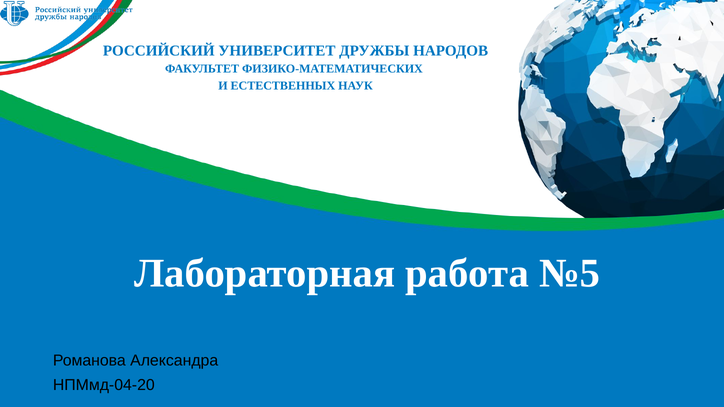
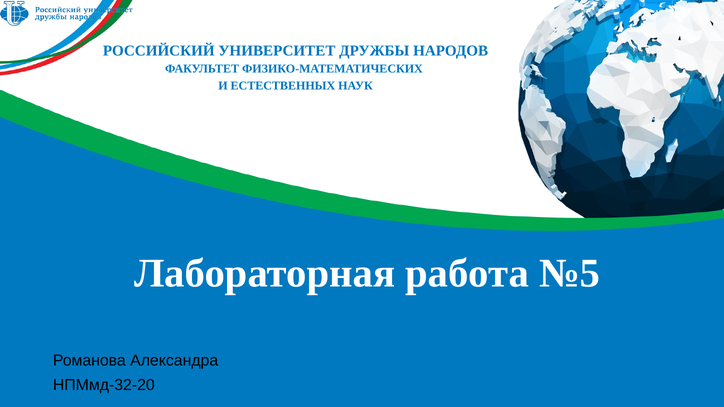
НПМмд-04-20: НПМмд-04-20 -> НПМмд-32-20 (104, 385)
